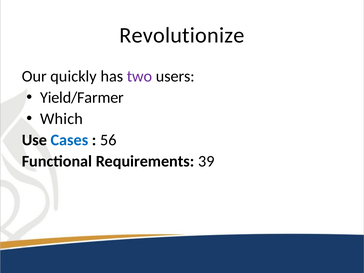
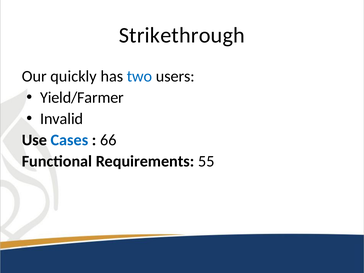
Revolutionize: Revolutionize -> Strikethrough (182, 35)
two colour: purple -> blue (140, 76)
Which: Which -> Invalid (62, 119)
56: 56 -> 66 (108, 140)
39: 39 -> 55 (206, 161)
